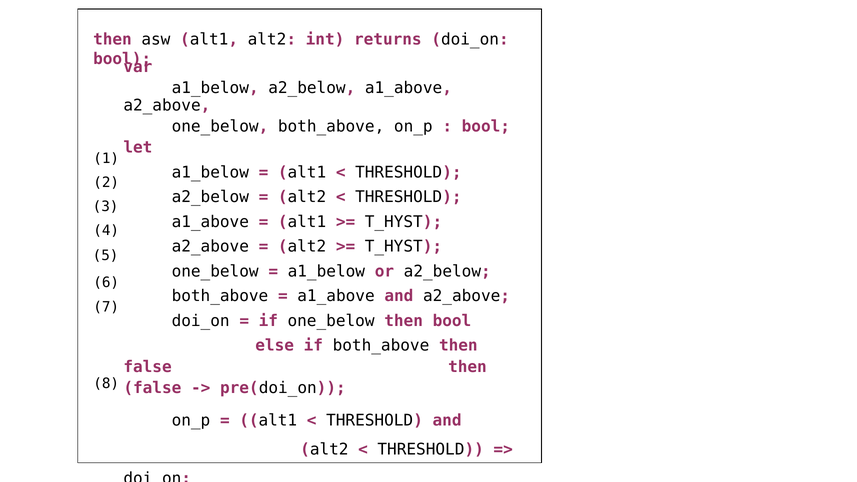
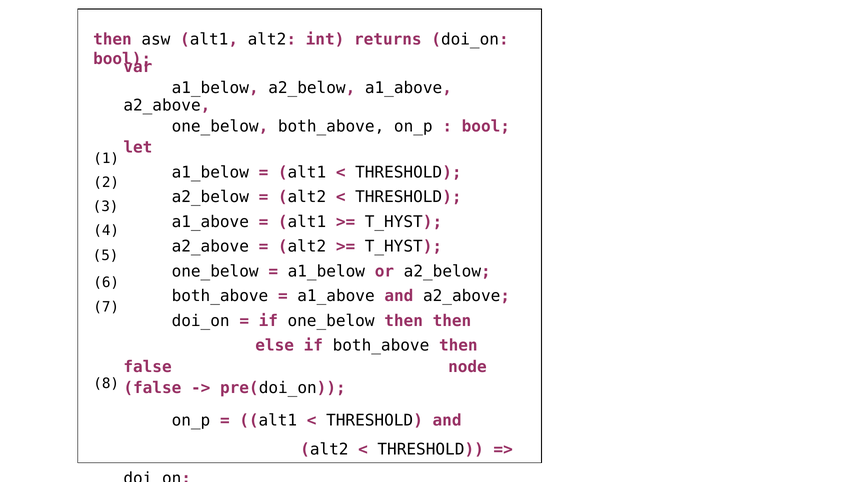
then bool: bool -> then (452, 321)
false then: then -> node (467, 367)
